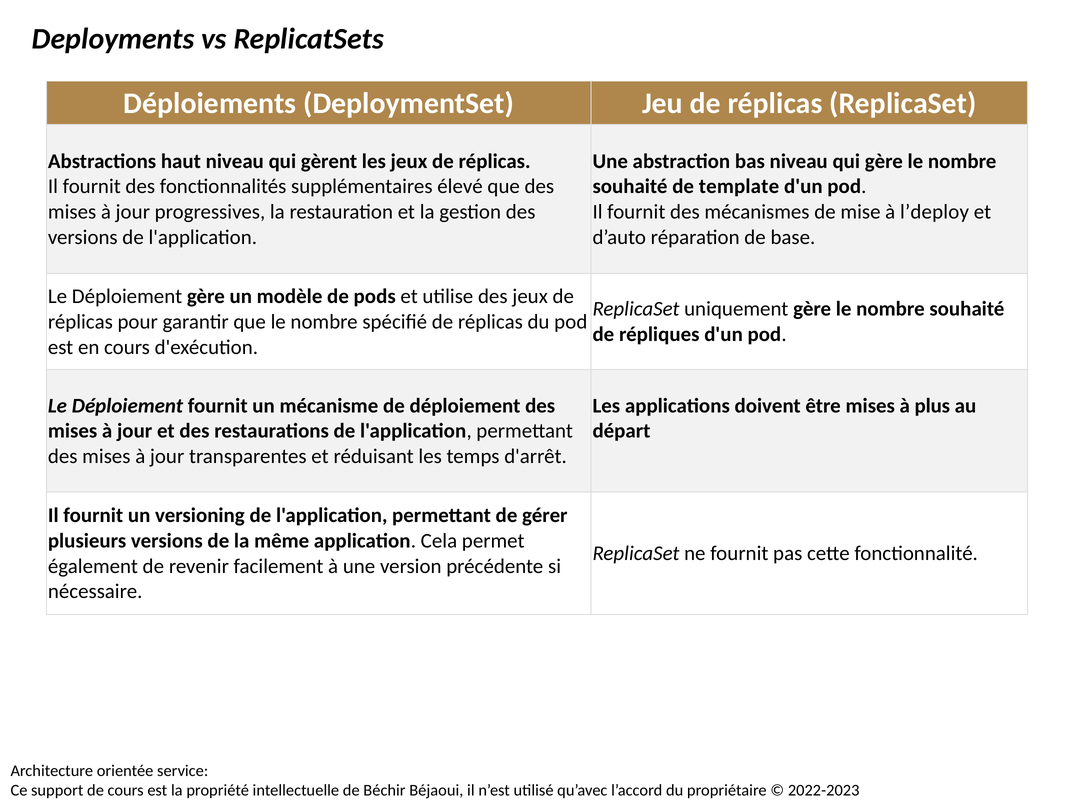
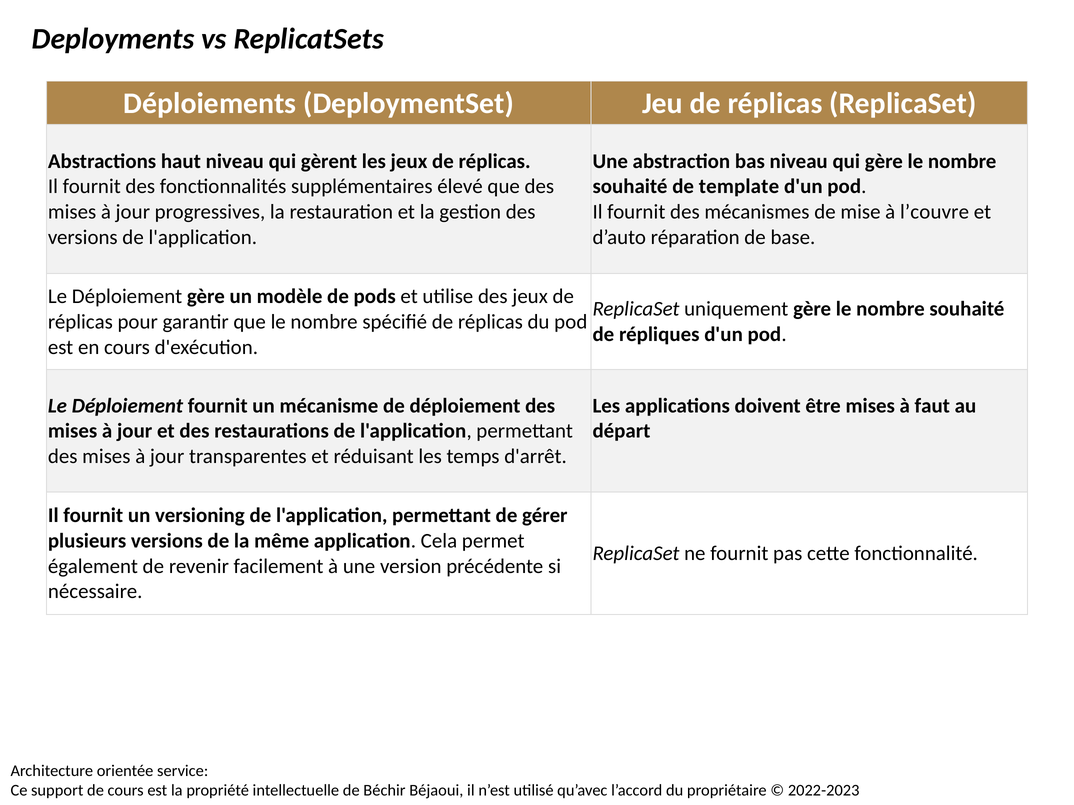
l’deploy: l’deploy -> l’couvre (935, 212)
plus: plus -> faut (932, 406)
